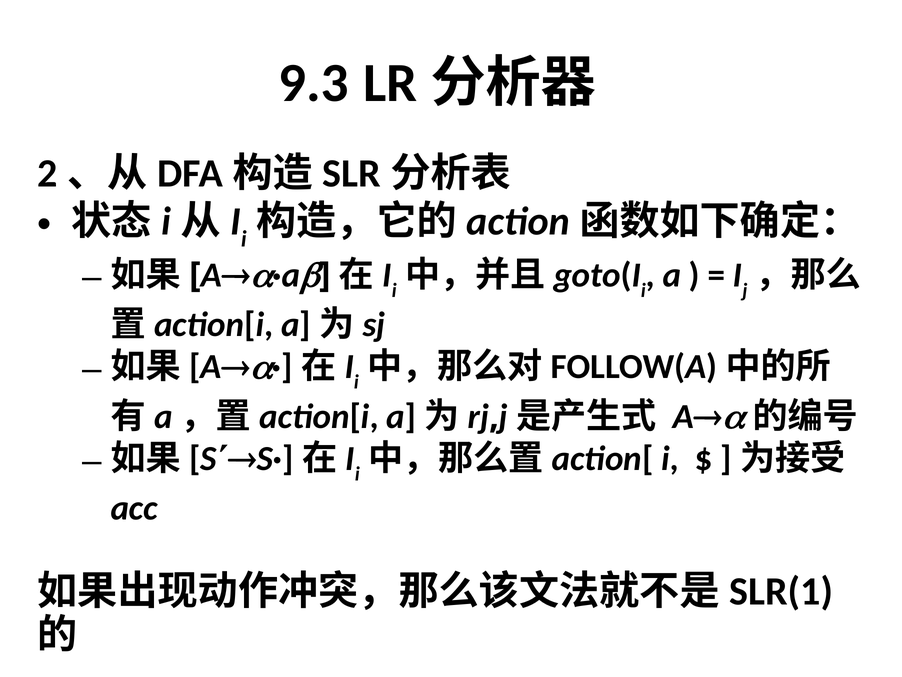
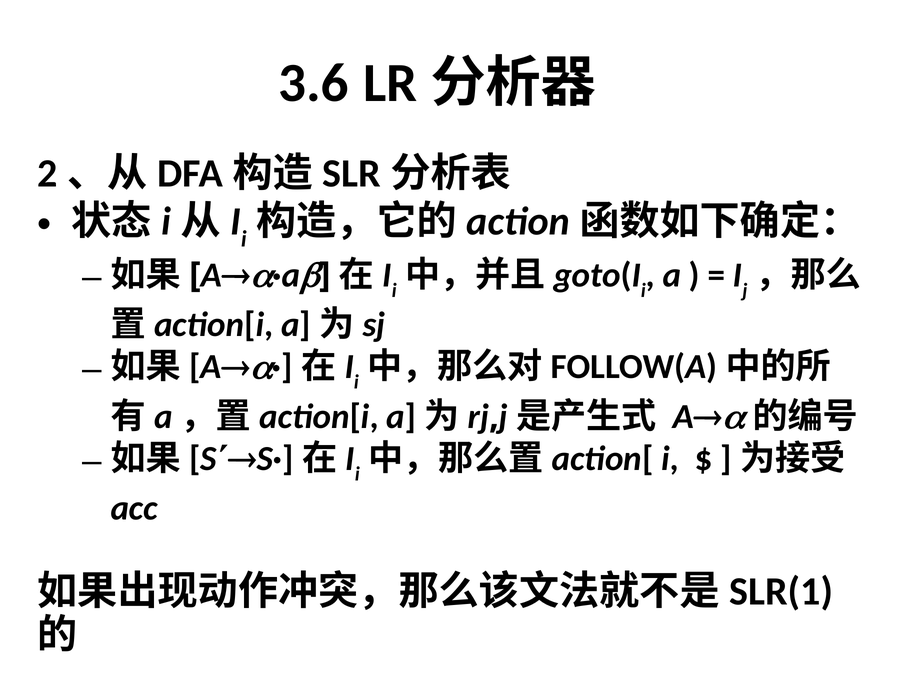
9.3: 9.3 -> 3.6 (314, 83)
